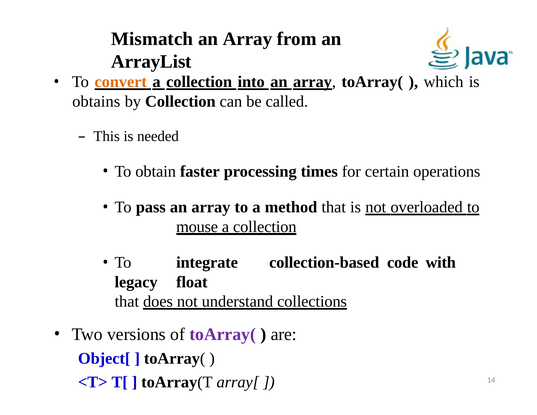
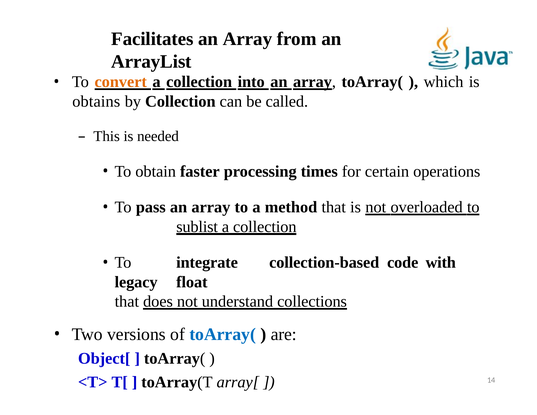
Mismatch: Mismatch -> Facilitates (152, 39)
mouse: mouse -> sublist (197, 227)
toArray( colour: purple -> blue (223, 334)
